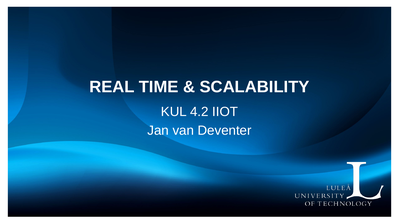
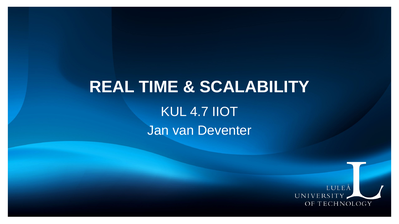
4.2: 4.2 -> 4.7 (199, 112)
